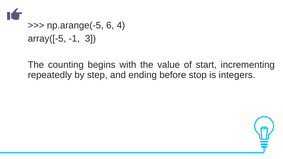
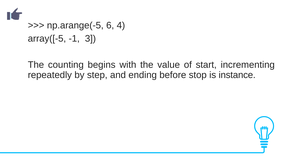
integers: integers -> instance (237, 75)
